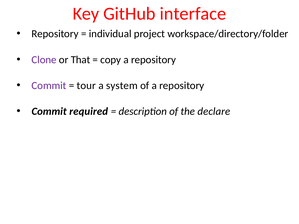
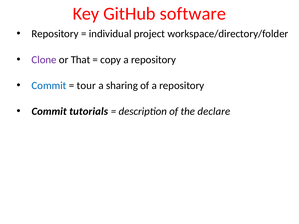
interface: interface -> software (193, 14)
Commit colour: purple -> blue (49, 86)
system: system -> sharing (122, 86)
required: required -> tutorials (89, 112)
